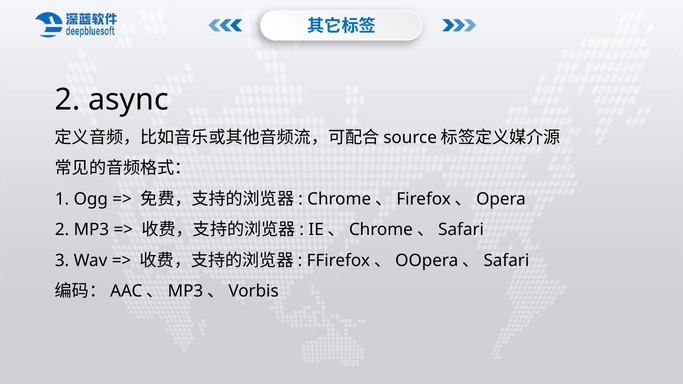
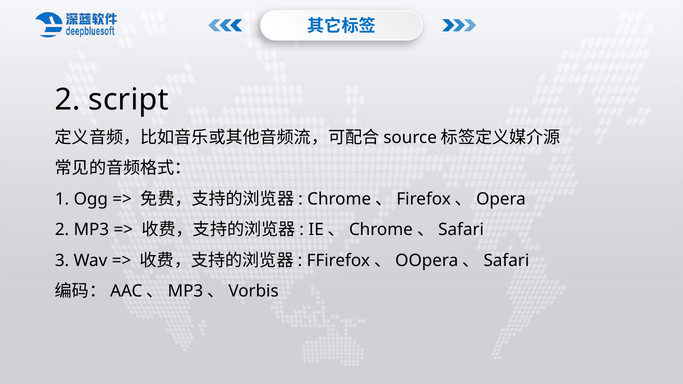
async: async -> script (128, 100)
